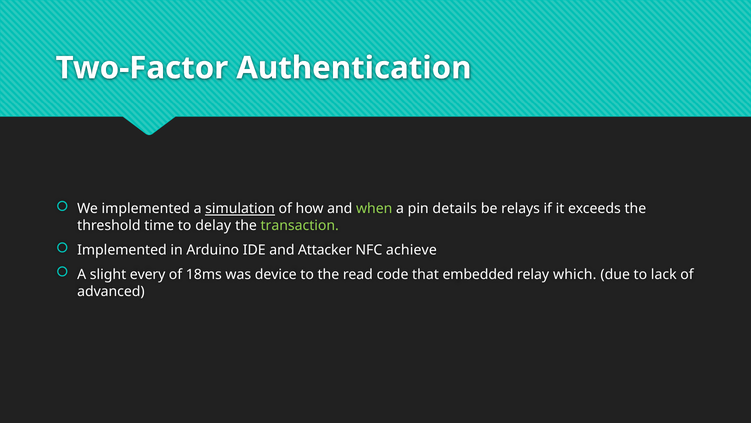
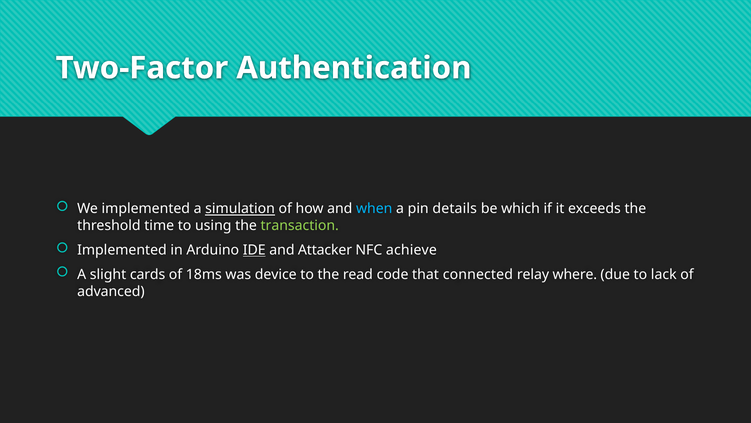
when colour: light green -> light blue (374, 209)
relays: relays -> which (521, 209)
delay: delay -> using (213, 225)
IDE underline: none -> present (254, 250)
every: every -> cards (148, 274)
embedded: embedded -> connected (478, 274)
which: which -> where (575, 274)
